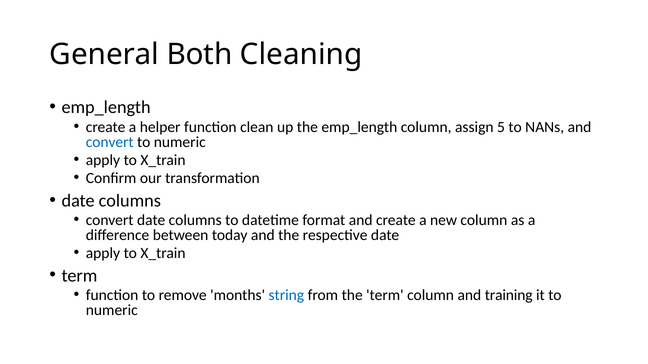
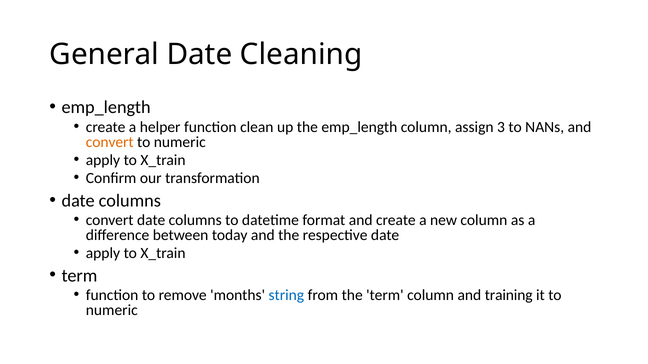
General Both: Both -> Date (199, 54)
5: 5 -> 3 (501, 127)
convert colour: blue -> orange (110, 142)
